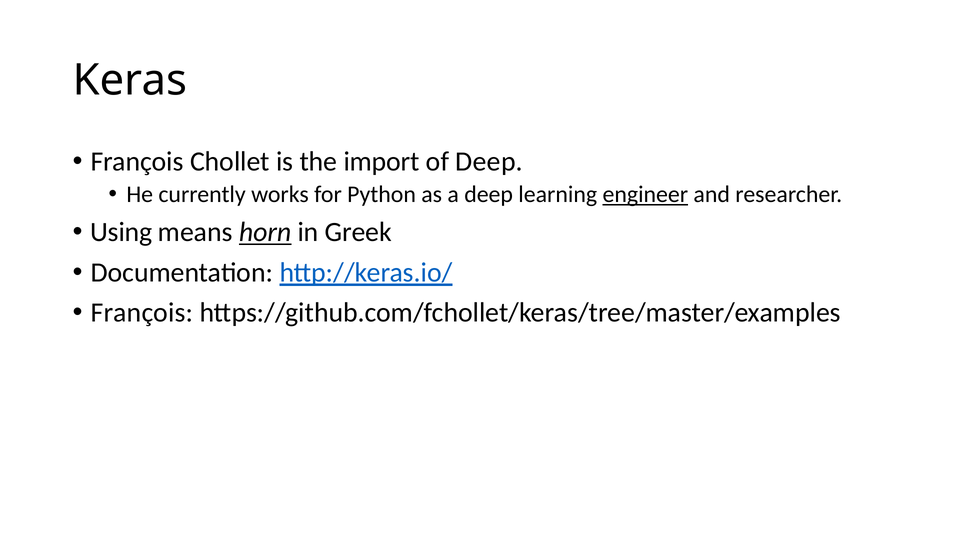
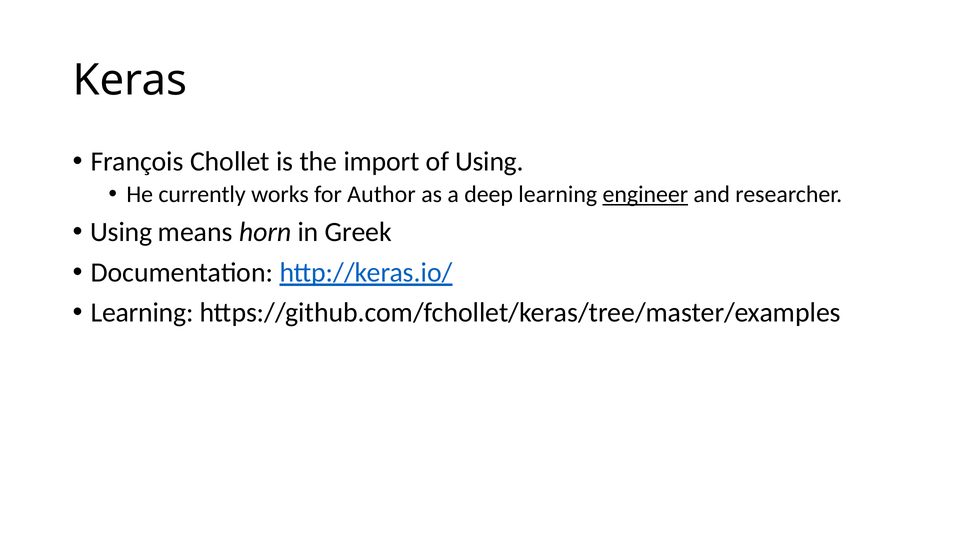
of Deep: Deep -> Using (489, 161)
Python: Python -> Author (381, 194)
horn underline: present -> none (265, 232)
François: François -> Learning (142, 313)
